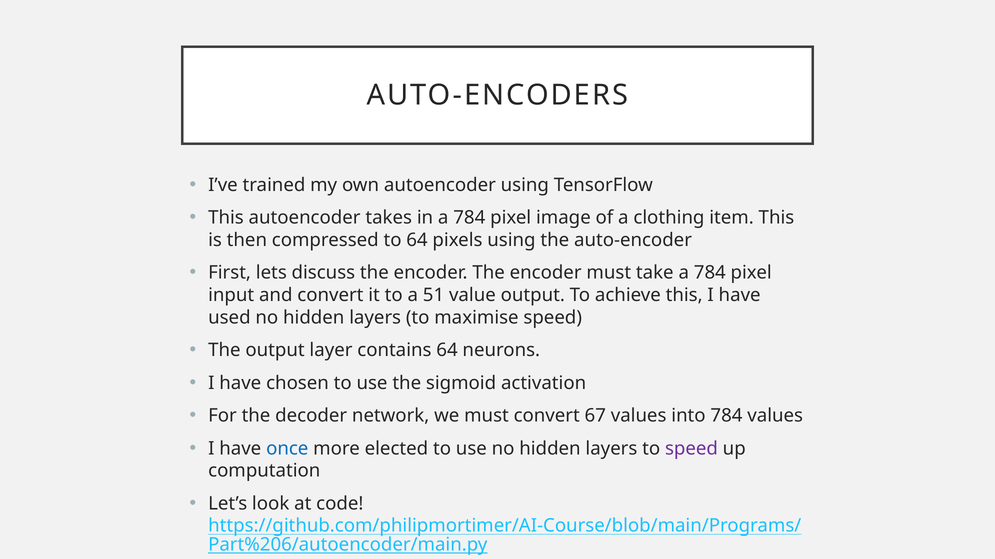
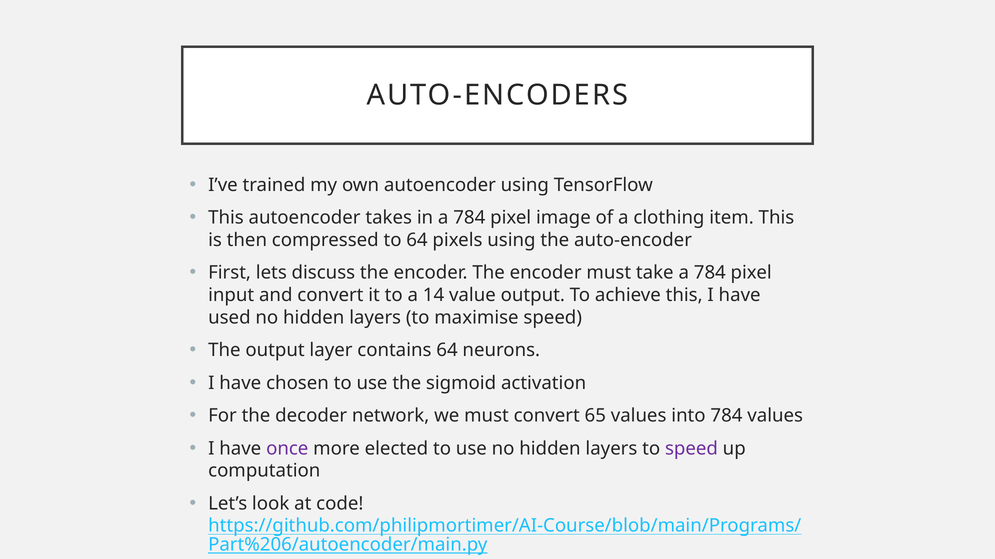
51: 51 -> 14 (434, 295)
67: 67 -> 65 (595, 416)
once colour: blue -> purple (287, 449)
